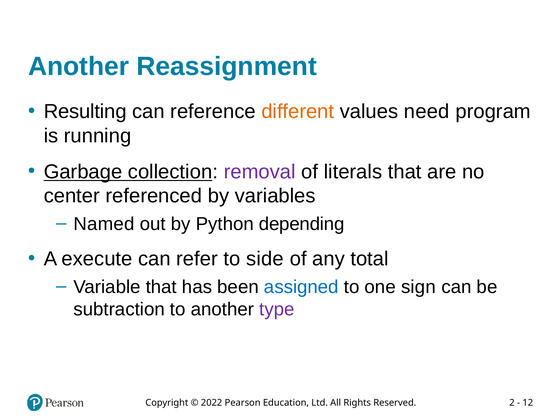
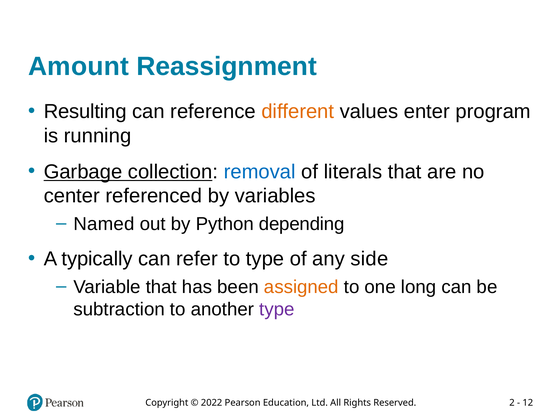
Another: Another -> Amount (78, 66)
need: need -> enter (427, 112)
removal colour: purple -> blue (260, 172)
execute: execute -> typically (97, 259)
to side: side -> type (265, 259)
total: total -> side (369, 259)
assigned colour: blue -> orange (301, 287)
sign: sign -> long (419, 287)
